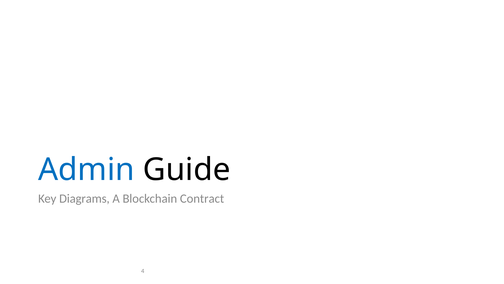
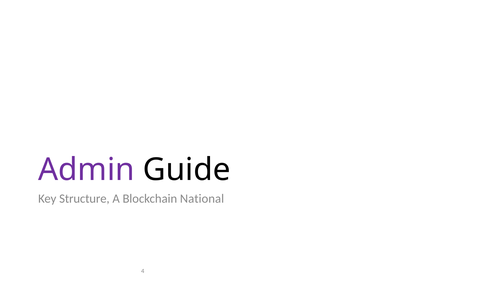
Admin colour: blue -> purple (86, 169)
Diagrams: Diagrams -> Structure (84, 198)
Contract: Contract -> National (202, 198)
